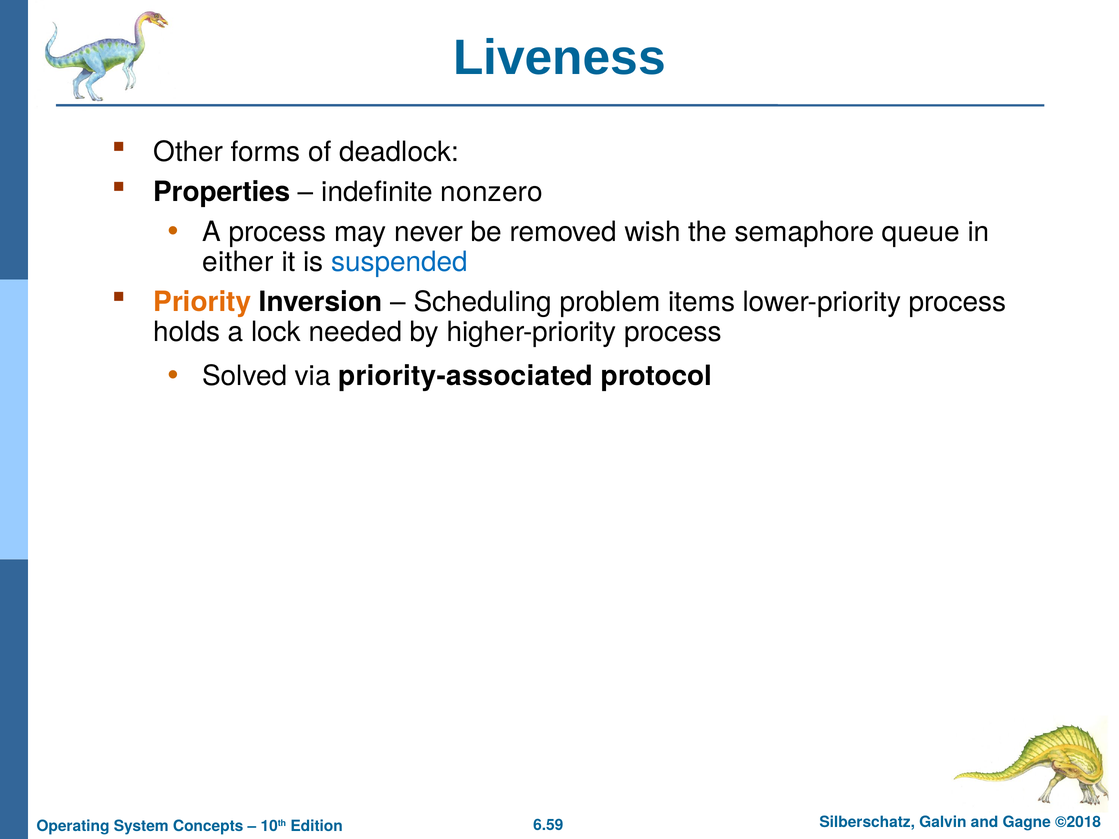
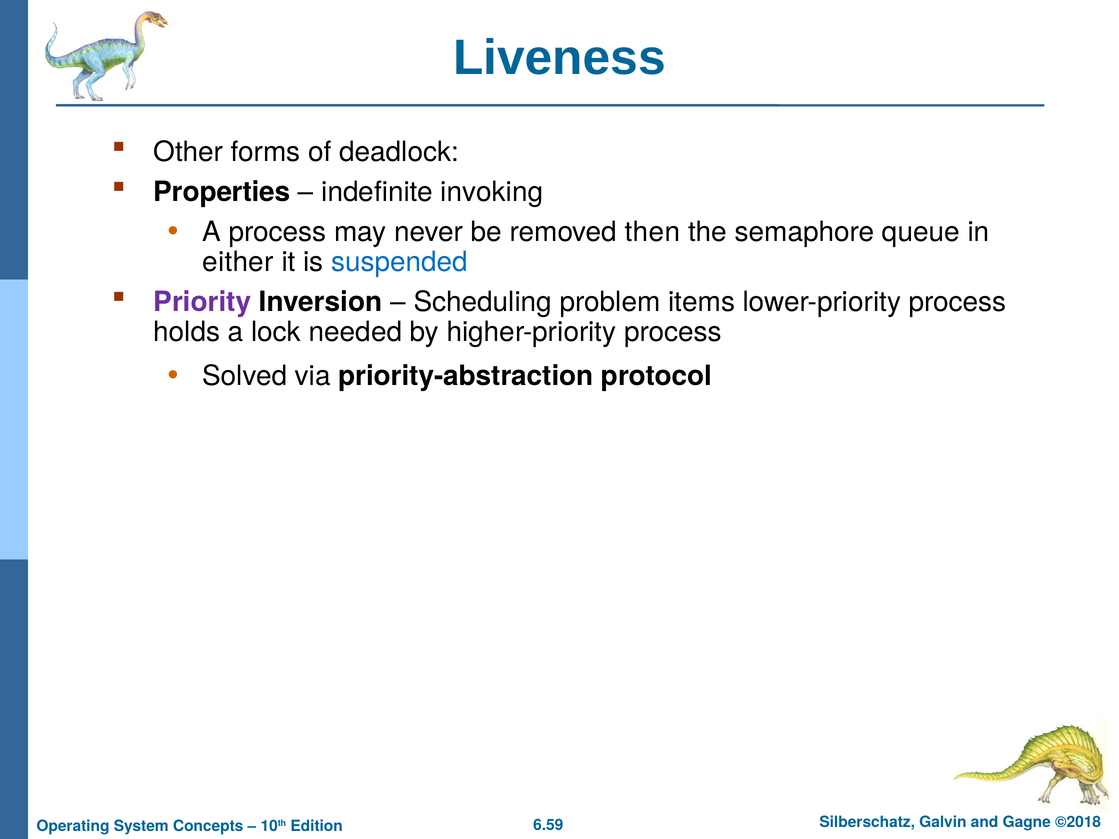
nonzero: nonzero -> invoking (492, 192)
wish: wish -> then (652, 232)
Priority colour: orange -> purple (202, 302)
priority-associated: priority-associated -> priority-abstraction (466, 376)
